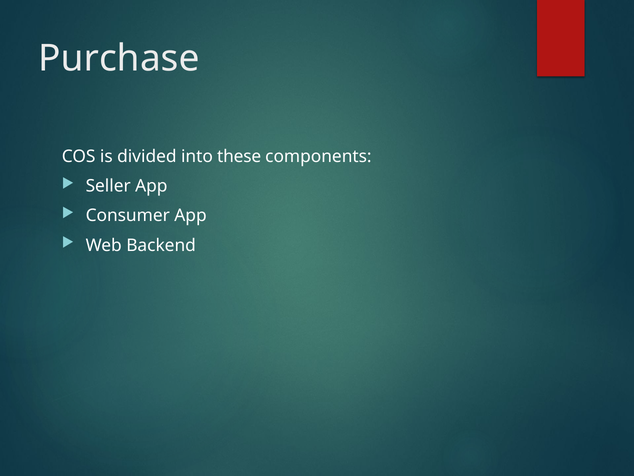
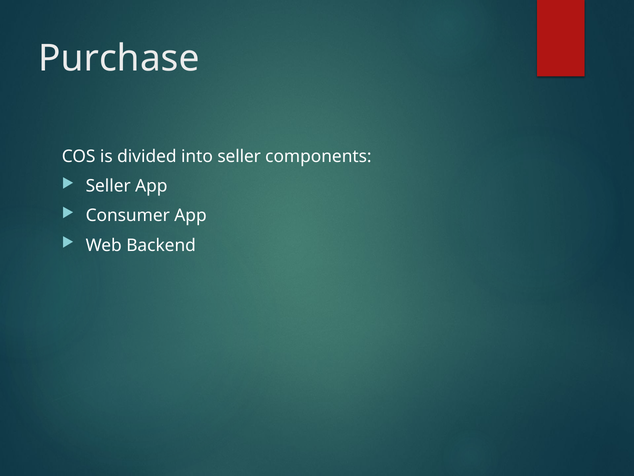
into these: these -> seller (239, 156)
